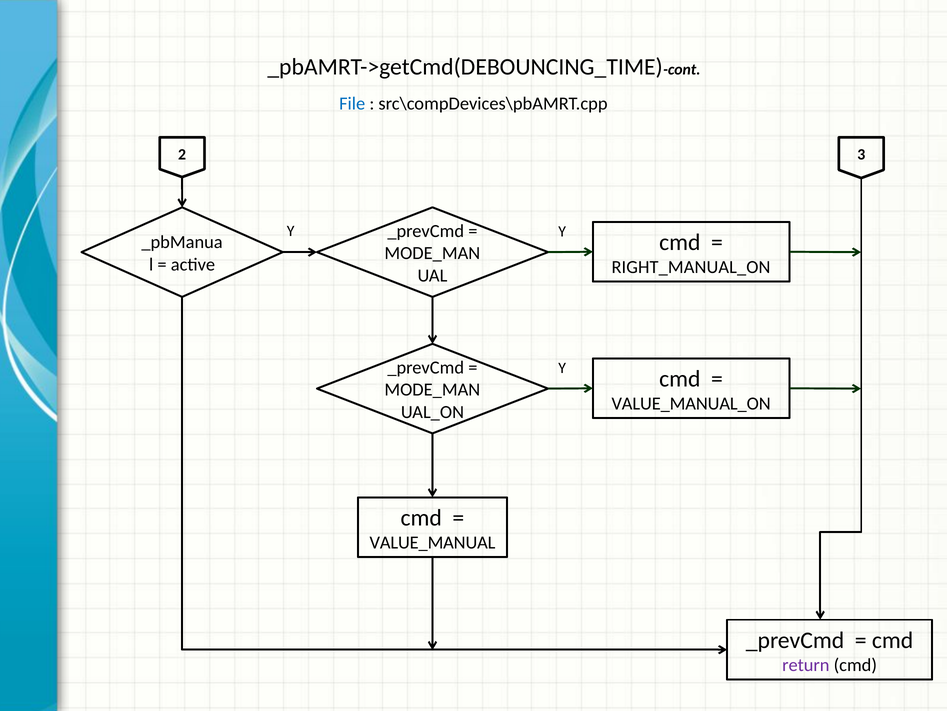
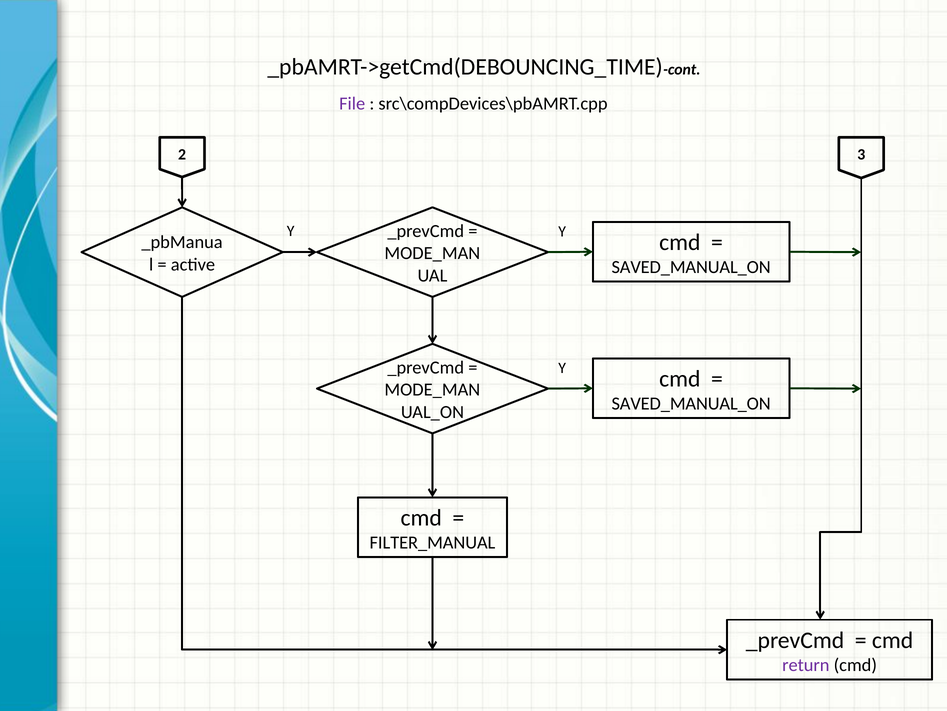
File colour: blue -> purple (352, 104)
RIGHT_MANUAL_ON: RIGHT_MANUAL_ON -> SAVED_MANUAL_ON (691, 267)
VALUE_MANUAL_ON: VALUE_MANUAL_ON -> SAVED_MANUAL_ON (691, 403)
VALUE_MANUAL: VALUE_MANUAL -> FILTER_MANUAL (432, 542)
